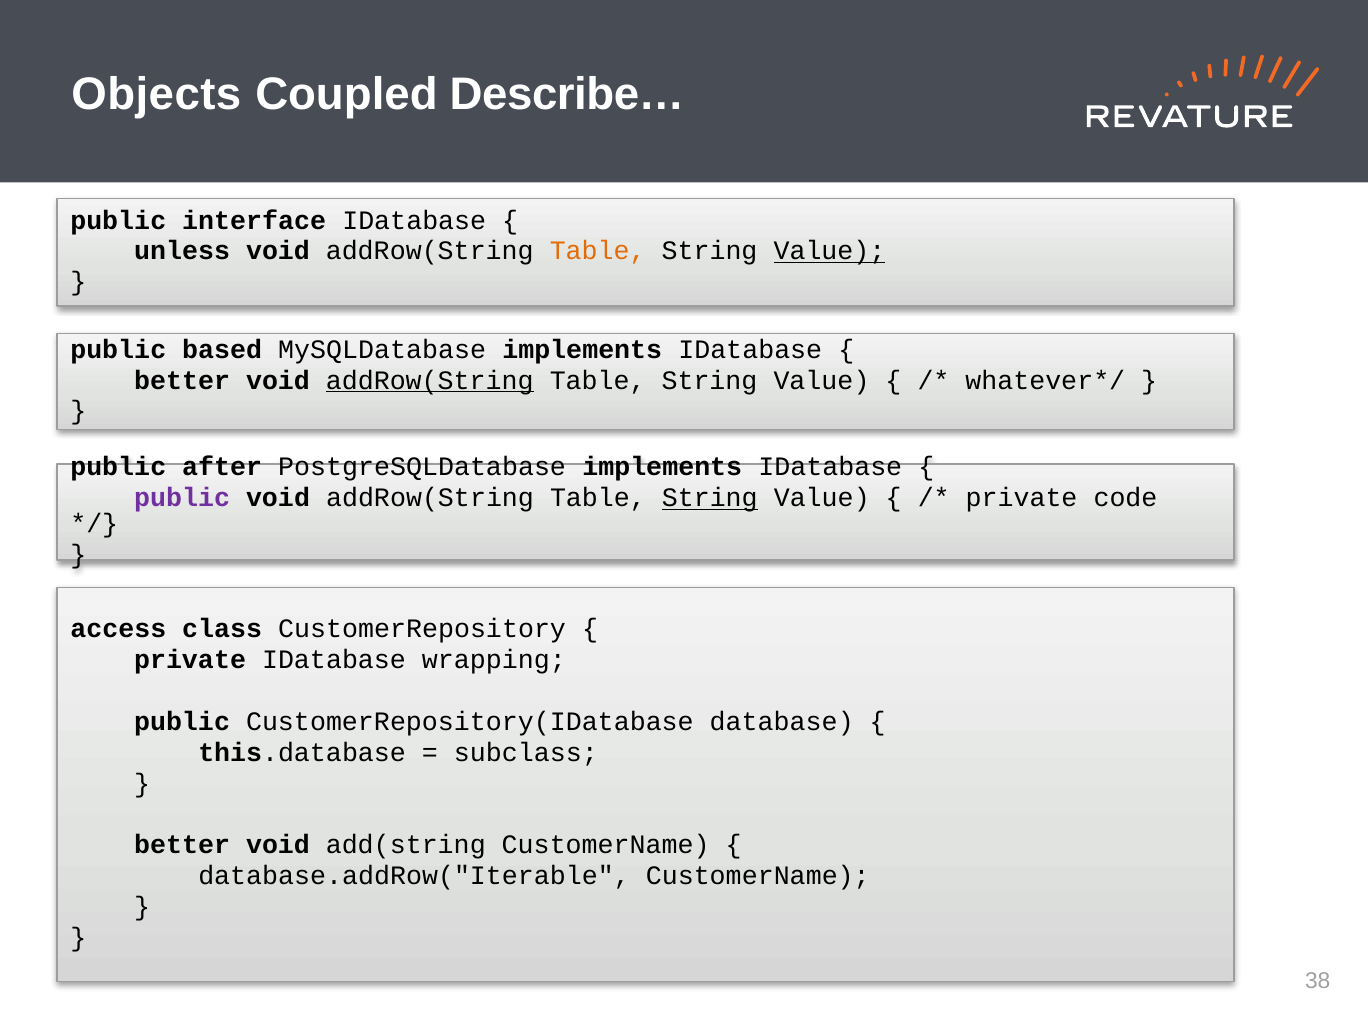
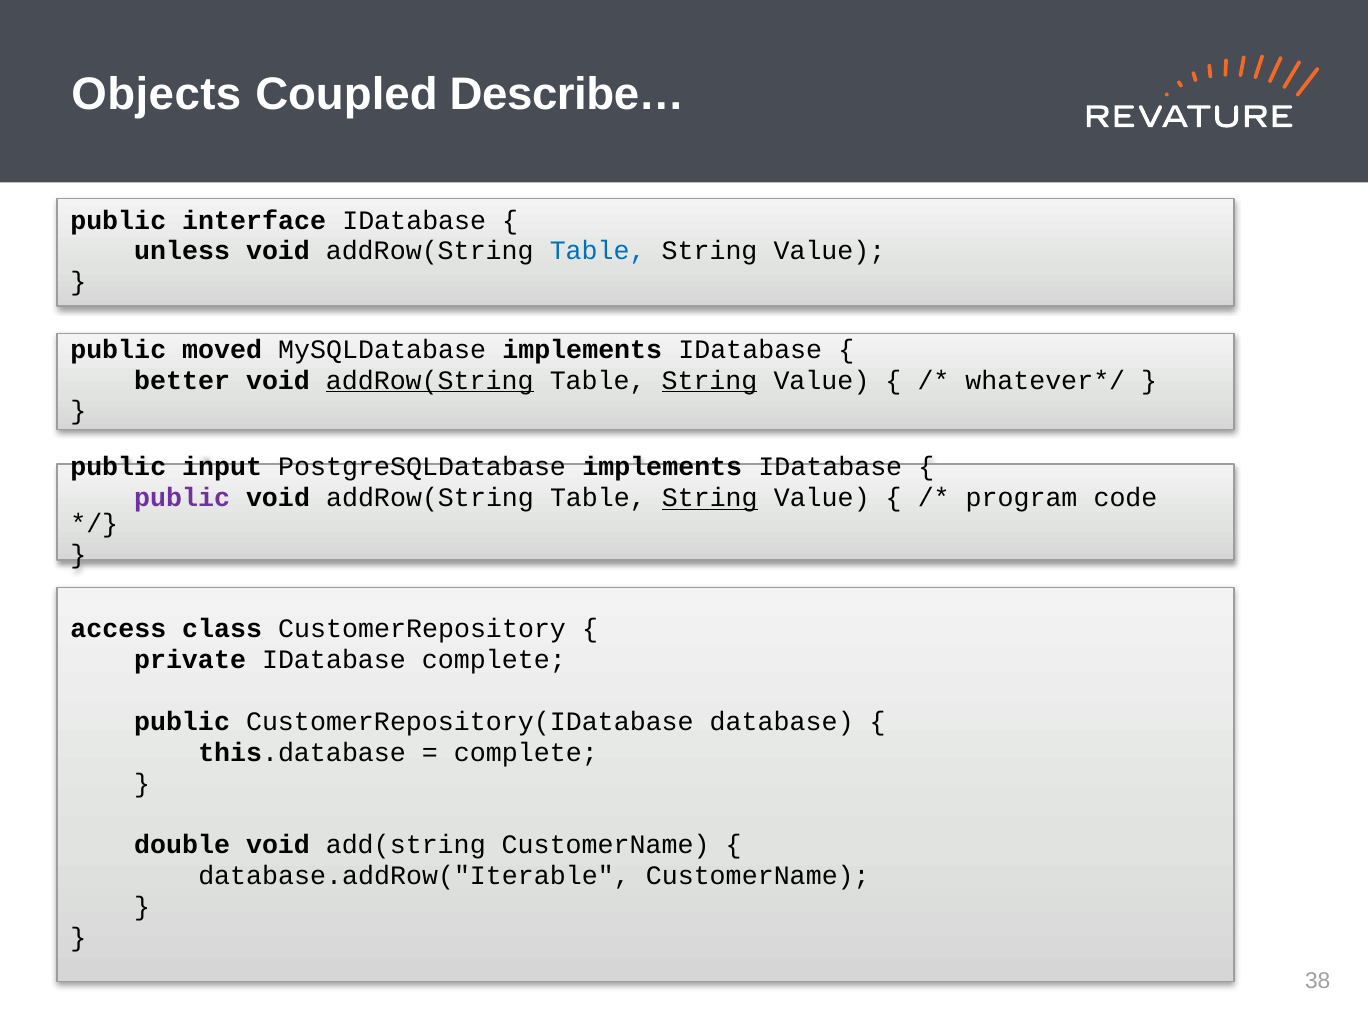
Table colour: orange -> blue (598, 251)
Value underline: present -> none (829, 251)
based: based -> moved (222, 349)
String underline: none -> present (709, 380)
after: after -> input (222, 467)
private: private -> program (1022, 498)
IDatabase wrapping: wrapping -> complete (494, 660)
subclass: subclass -> complete (526, 752)
better: better -> double (182, 845)
